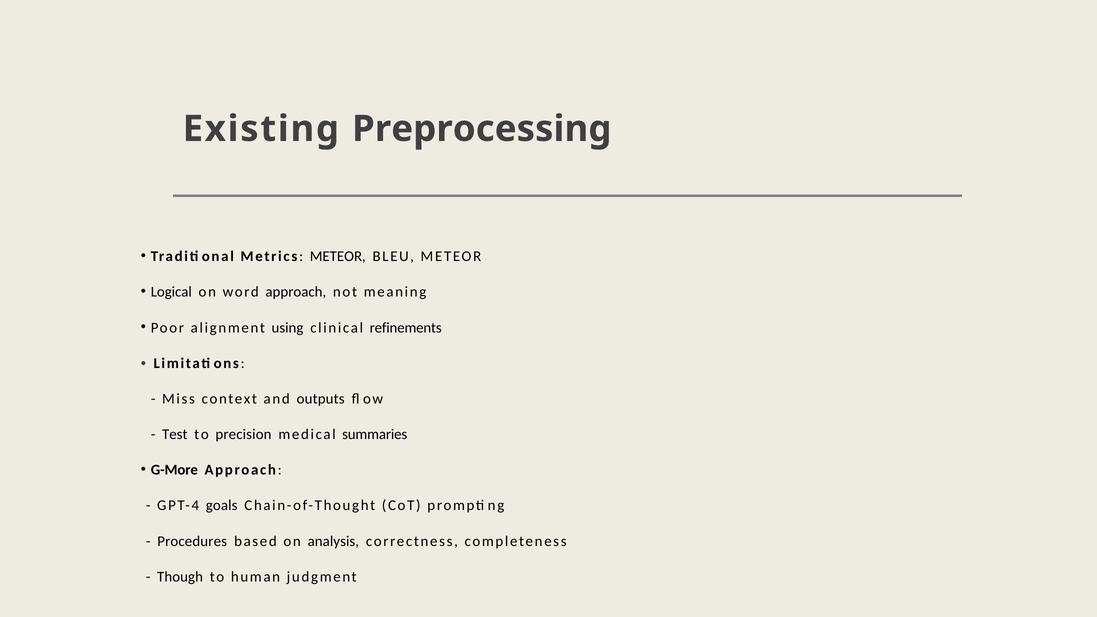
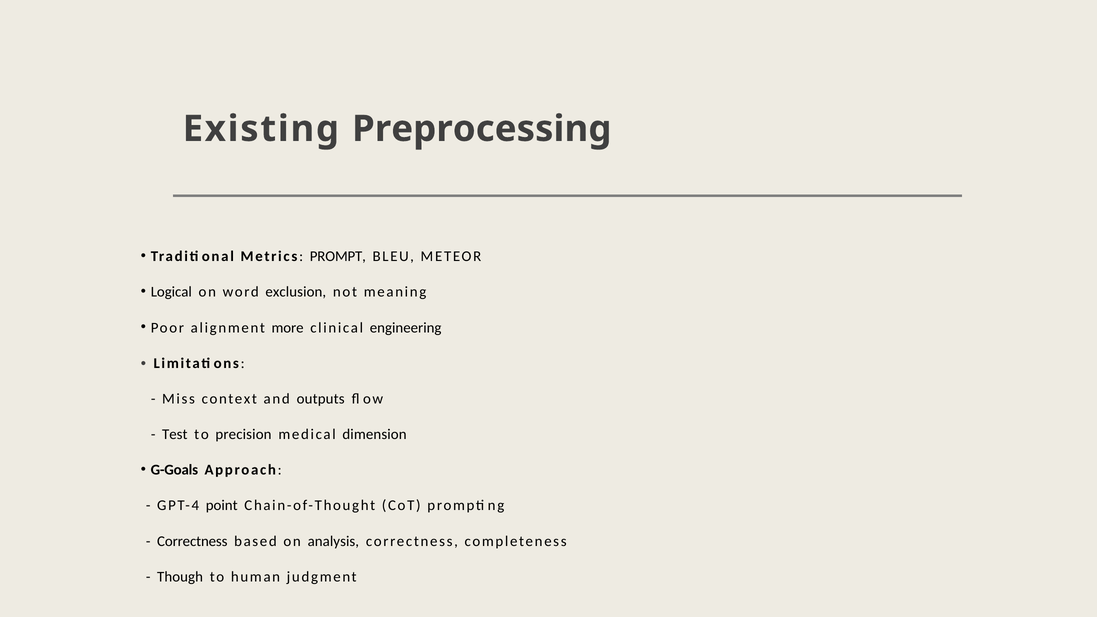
Metrics METEOR: METEOR -> PROMPT (338, 256)
word approach: approach -> exclusion (296, 292)
using: using -> more (288, 328)
refinements: refinements -> engineering (406, 328)
summaries: summaries -> dimension (375, 434)
G-More: G-More -> G-Goals (174, 470)
goals: goals -> point (222, 506)
Procedures: Procedures -> Correctness (192, 541)
